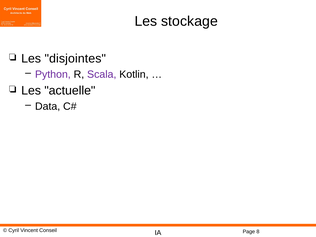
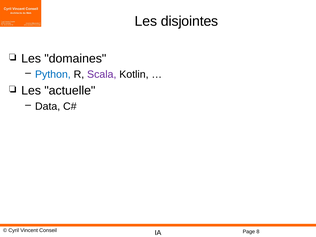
stockage: stockage -> disjointes (190, 21)
disjointes: disjointes -> domaines (75, 59)
Python colour: purple -> blue (53, 74)
